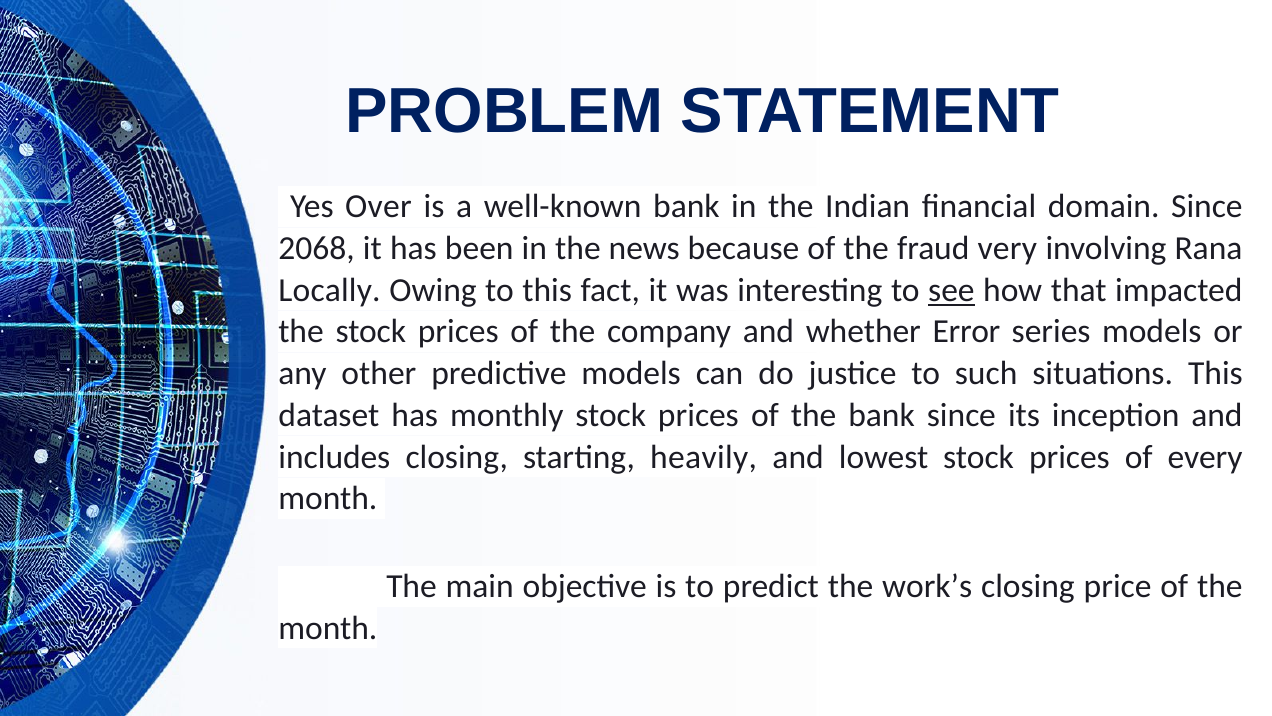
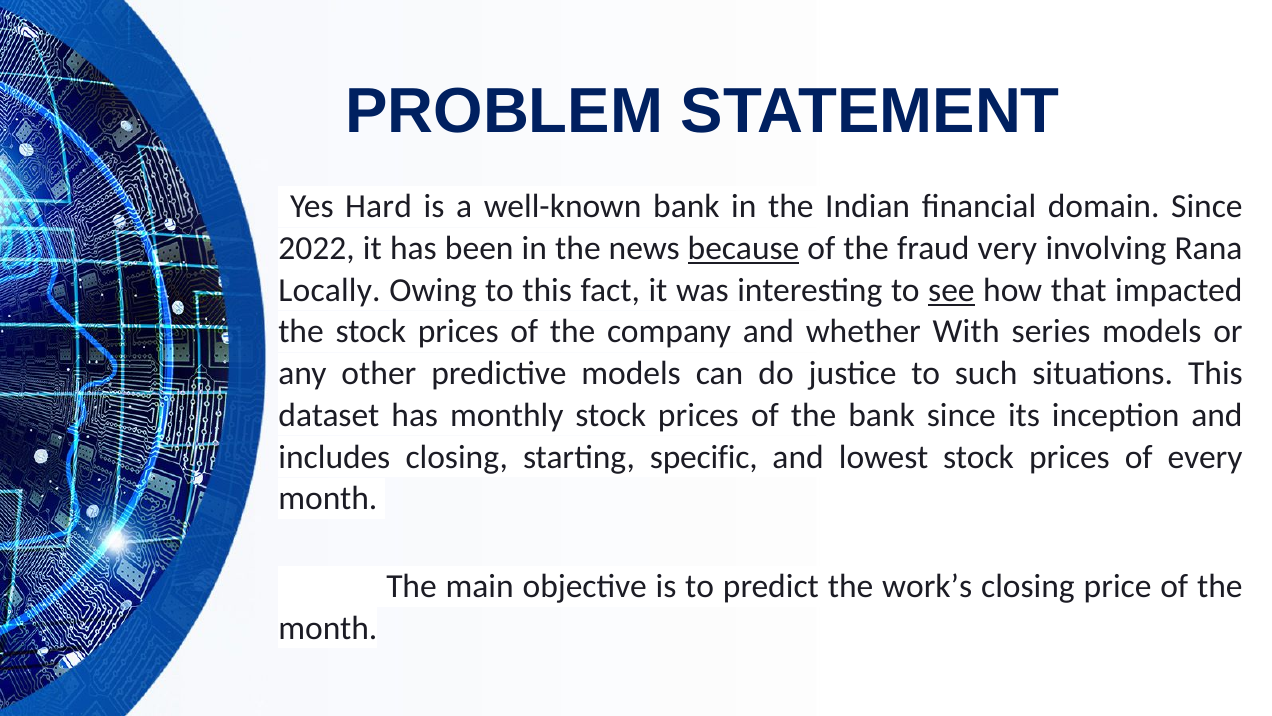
Over: Over -> Hard (379, 207)
2068: 2068 -> 2022 (317, 248)
because underline: none -> present (744, 248)
Error: Error -> With (966, 332)
heavily: heavily -> specific (704, 457)
